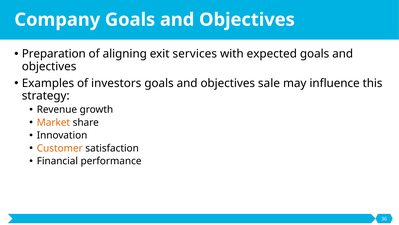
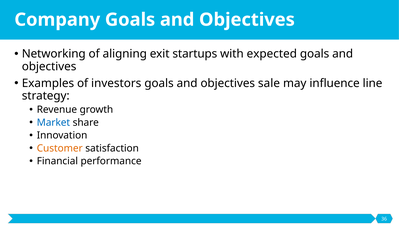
Preparation: Preparation -> Networking (54, 54)
services: services -> startups (195, 54)
this: this -> line (373, 83)
Market colour: orange -> blue (53, 122)
